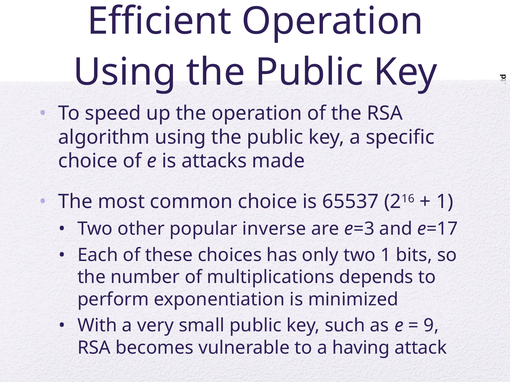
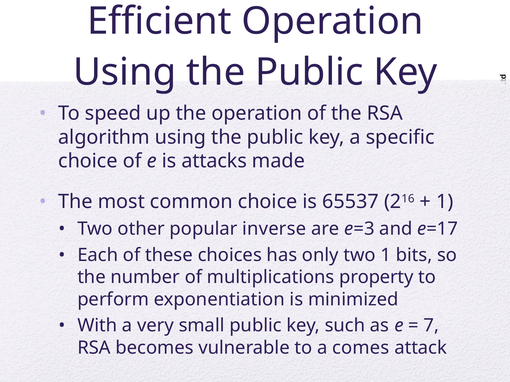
depends: depends -> property (376, 278)
9: 9 -> 7 (431, 326)
having: having -> comes (361, 348)
